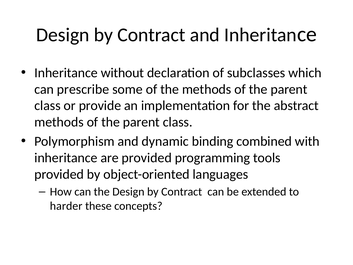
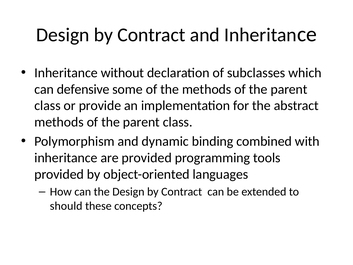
prescribe: prescribe -> defensive (83, 89)
harder: harder -> should (66, 206)
